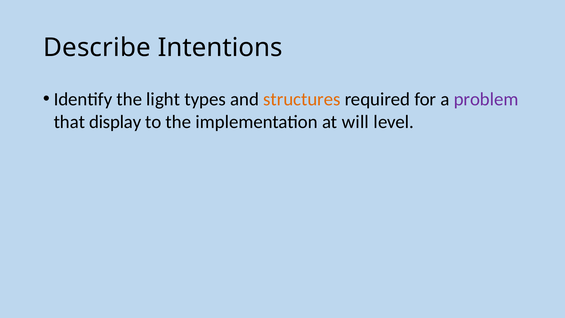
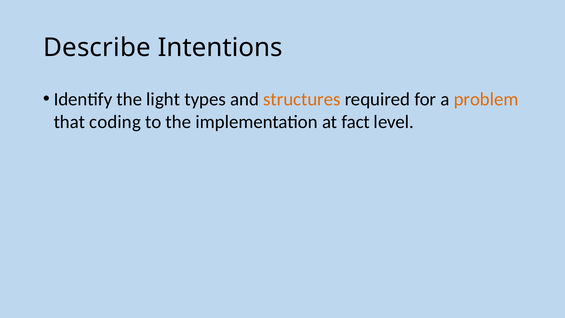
problem colour: purple -> orange (486, 99)
display: display -> coding (115, 122)
will: will -> fact (356, 122)
